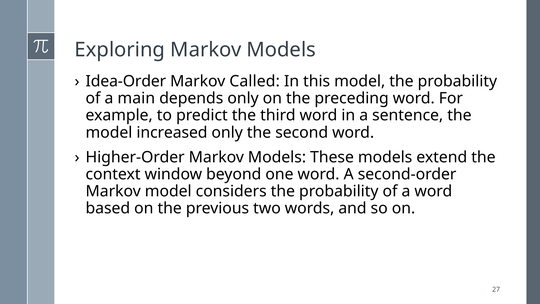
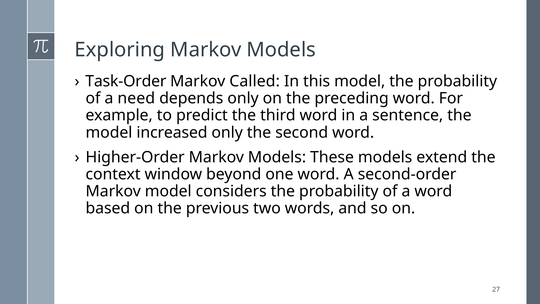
Idea-Order: Idea-Order -> Task-Order (126, 81)
main: main -> need (136, 98)
